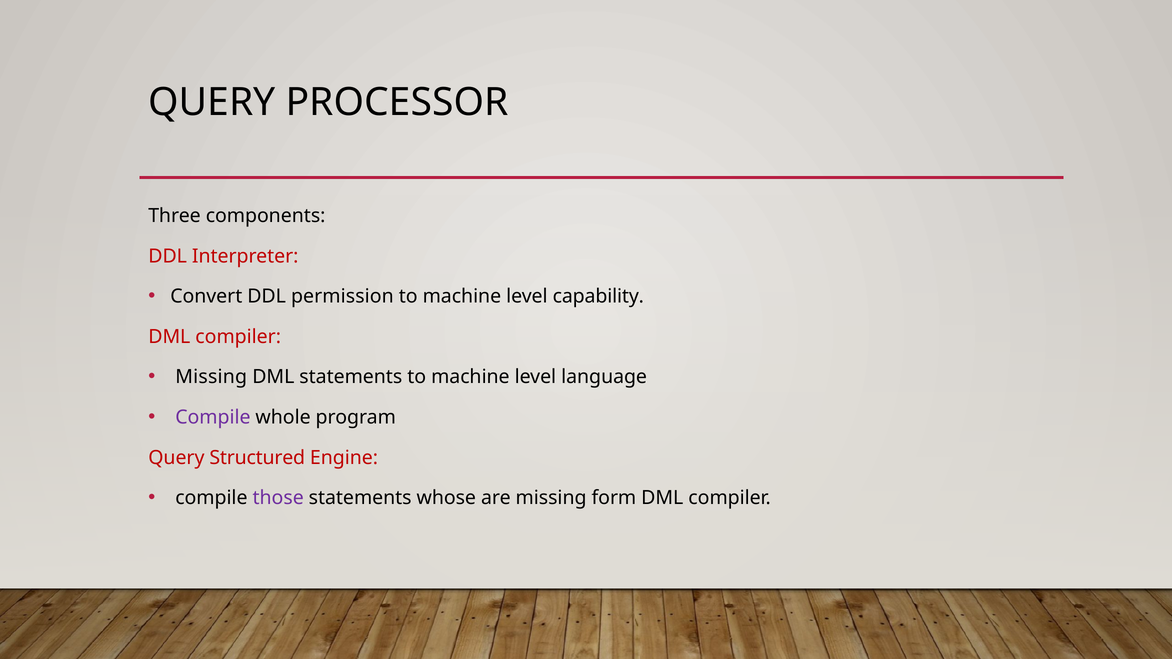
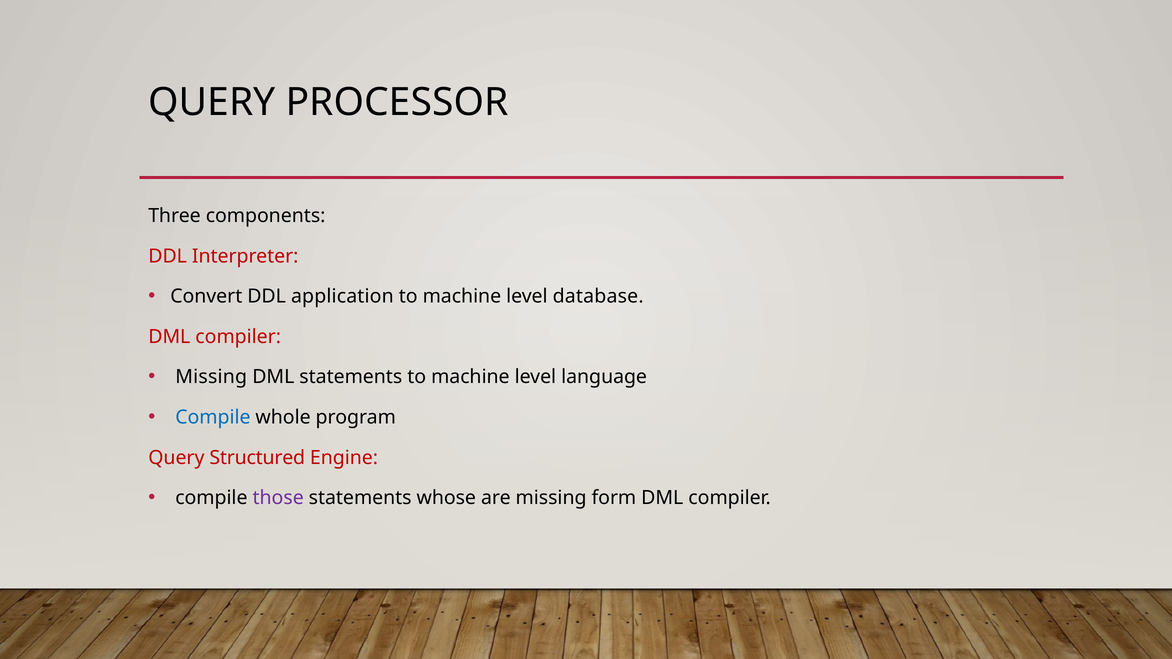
permission: permission -> application (342, 297)
capability: capability -> database (598, 297)
Compile colour: purple -> blue (213, 417)
